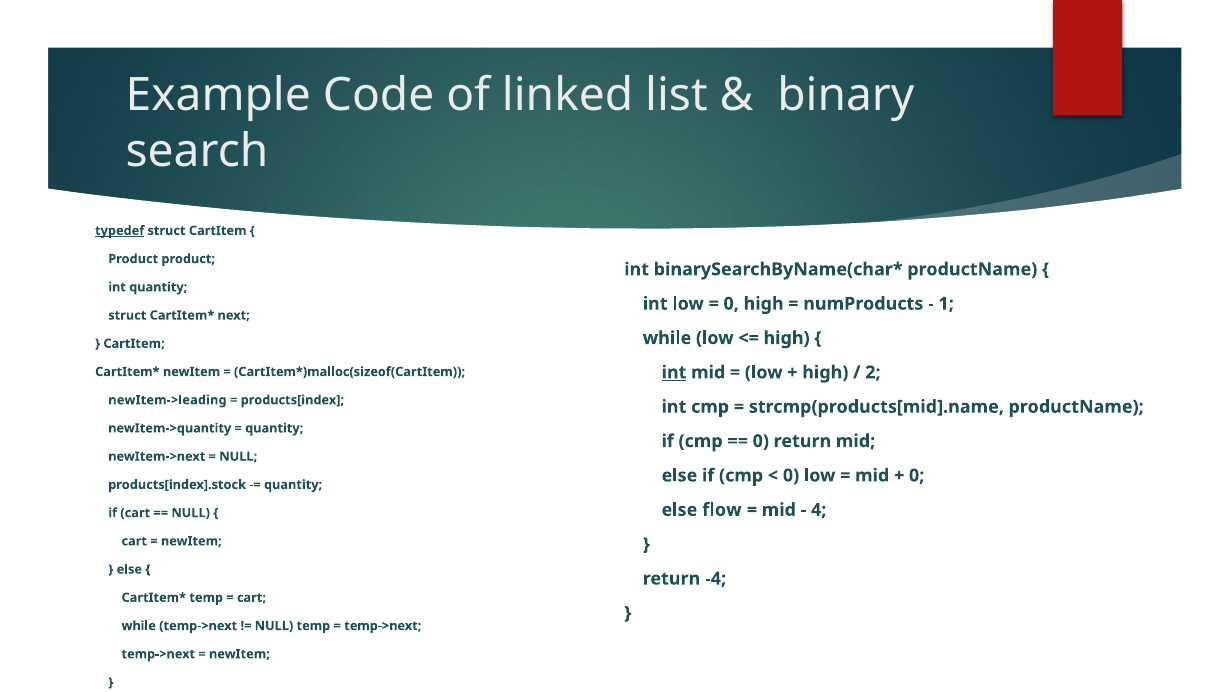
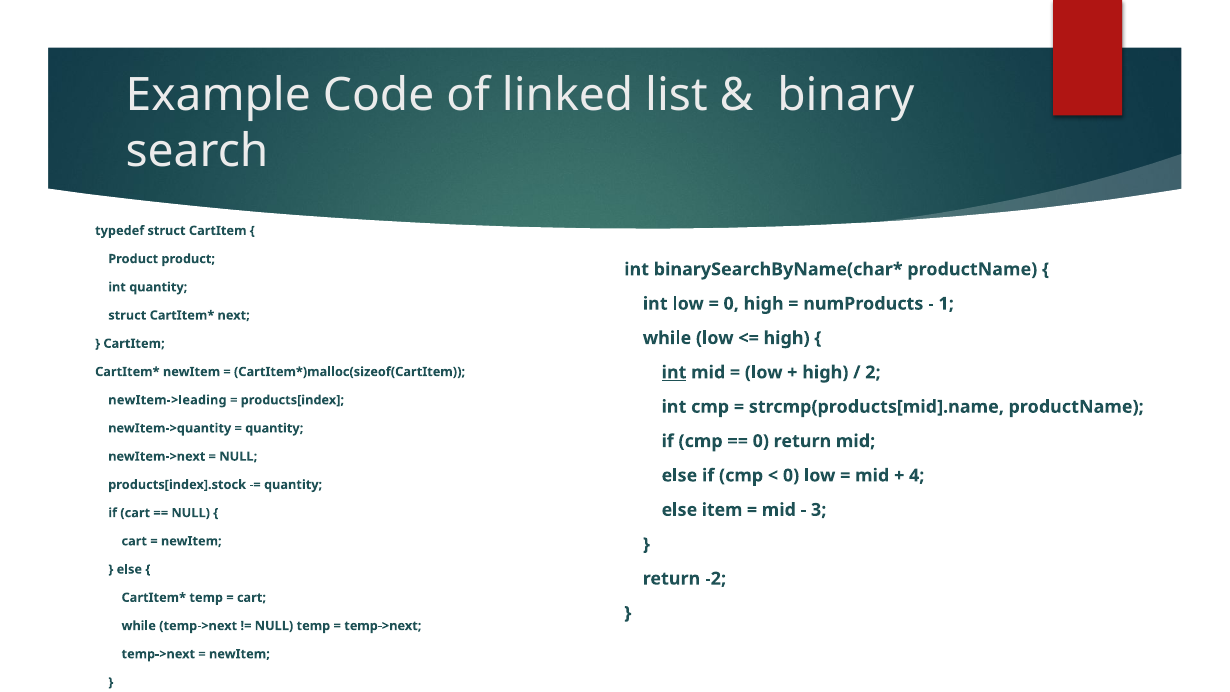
typedef underline: present -> none (120, 231)
0: 0 -> 4 (917, 475)
flow: flow -> item (722, 510)
4: 4 -> 3 (819, 510)
-4: -4 -> -2 (716, 579)
